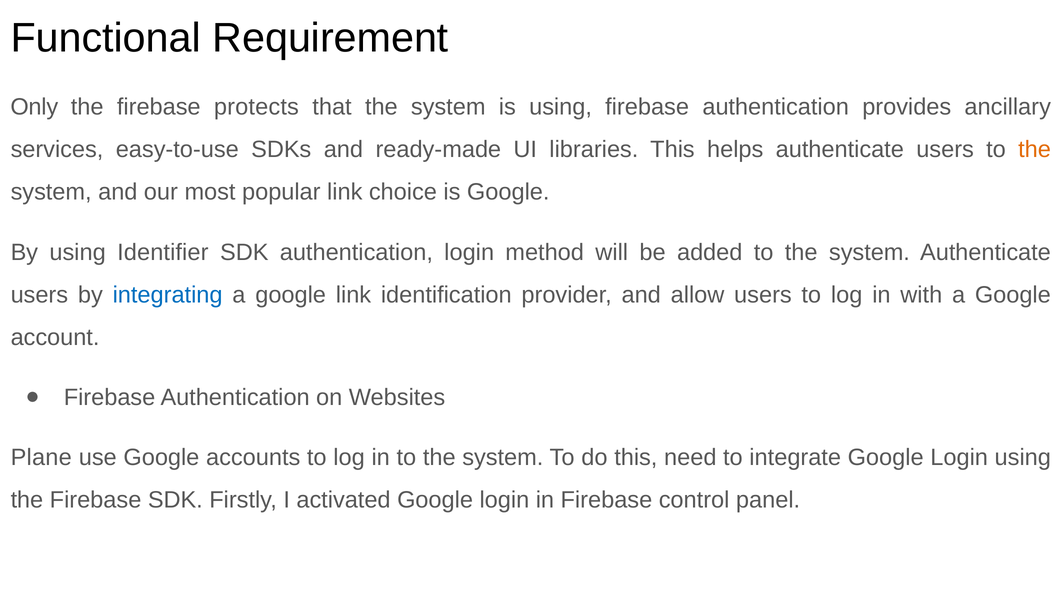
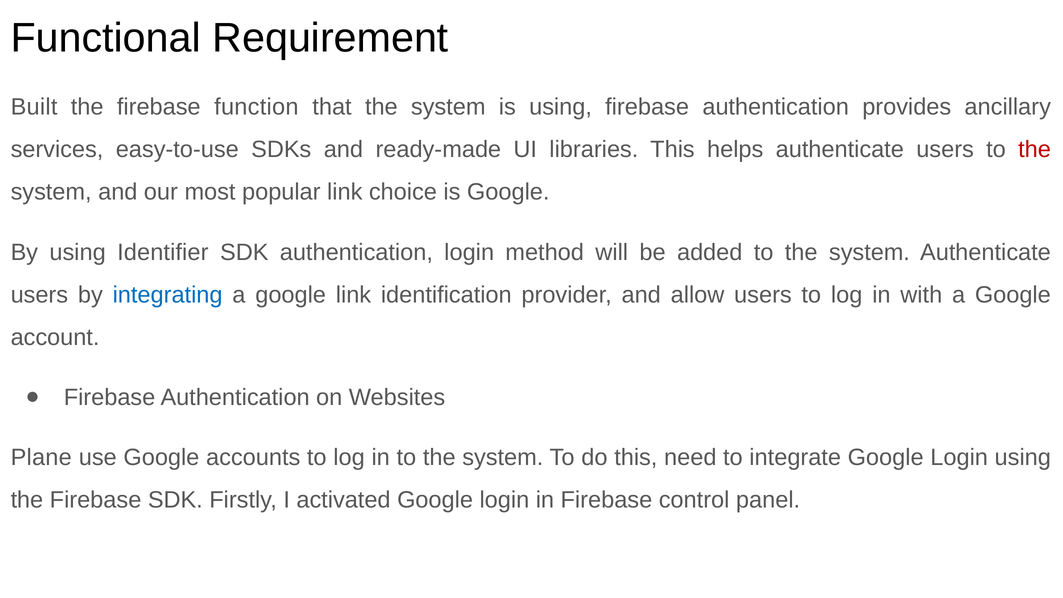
Only: Only -> Built (34, 107)
protects: protects -> function (256, 107)
the colour: orange -> red (1035, 150)
